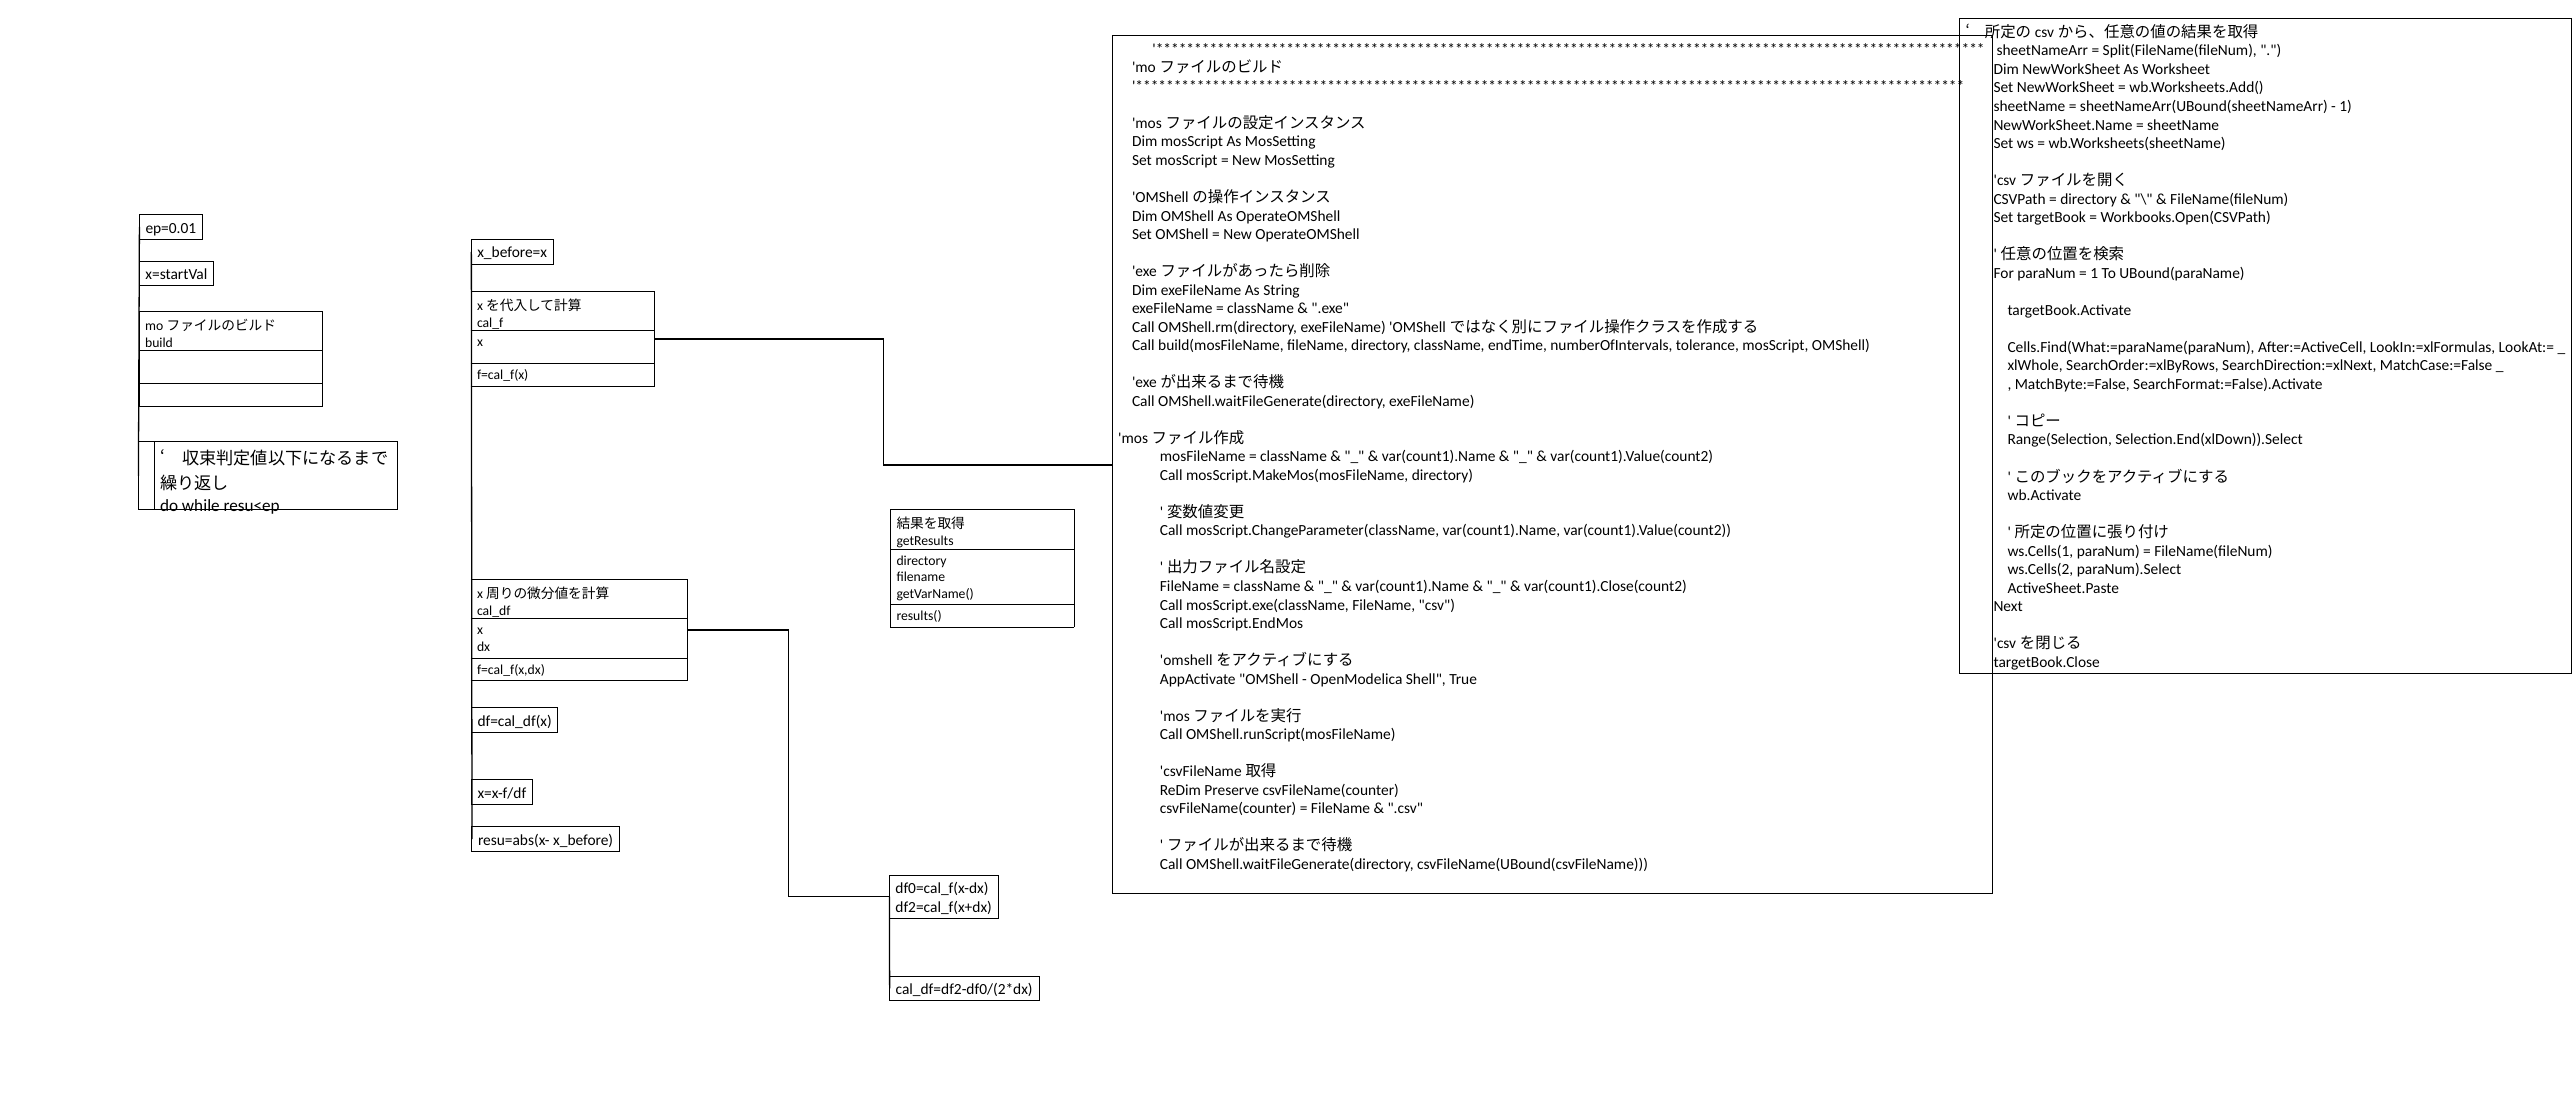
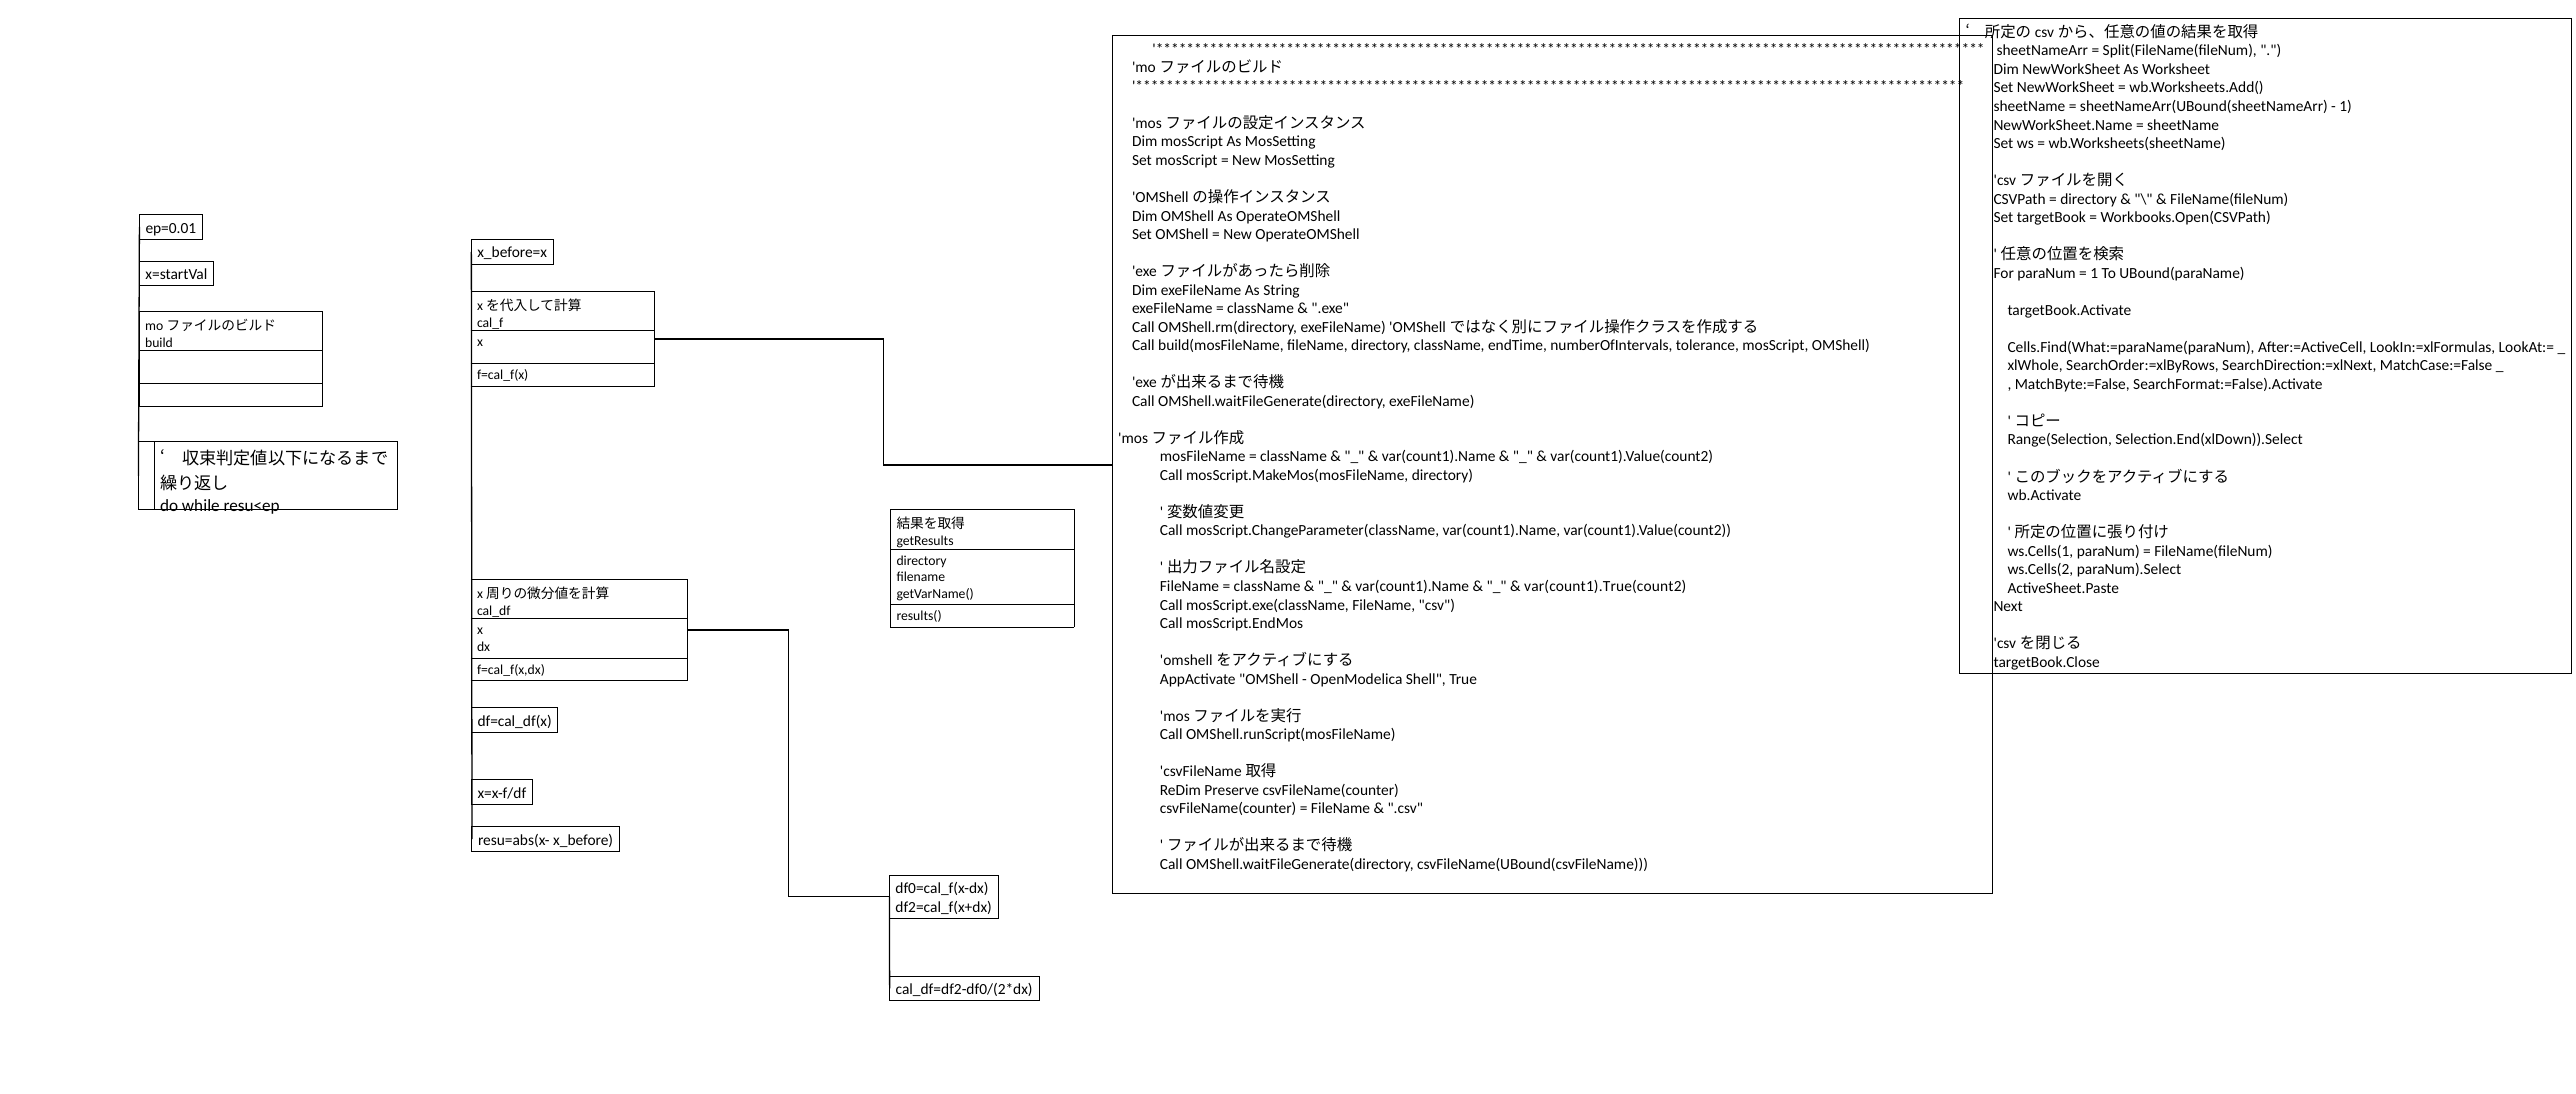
var(count1).Close(count2: var(count1).Close(count2 -> var(count1).True(count2 (1605, 586)
